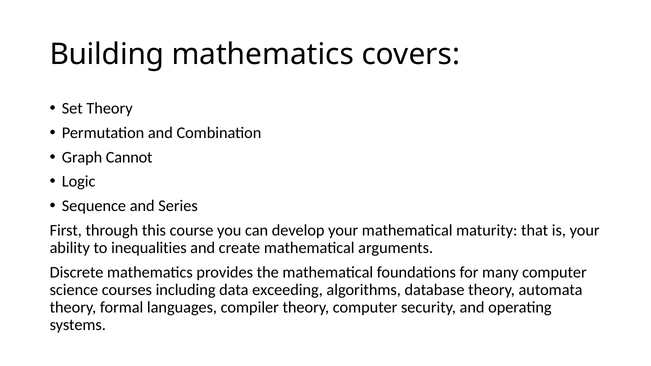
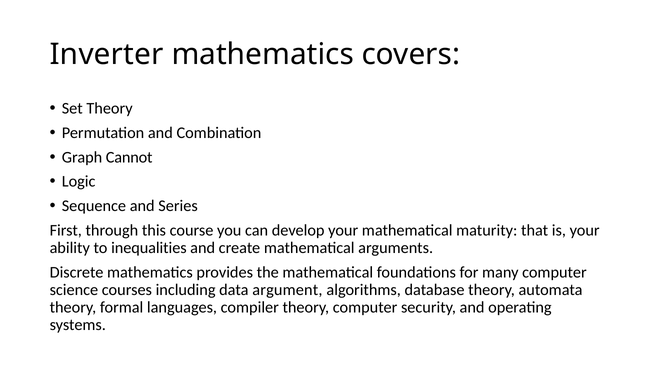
Building: Building -> Inverter (107, 55)
exceeding: exceeding -> argument (287, 290)
